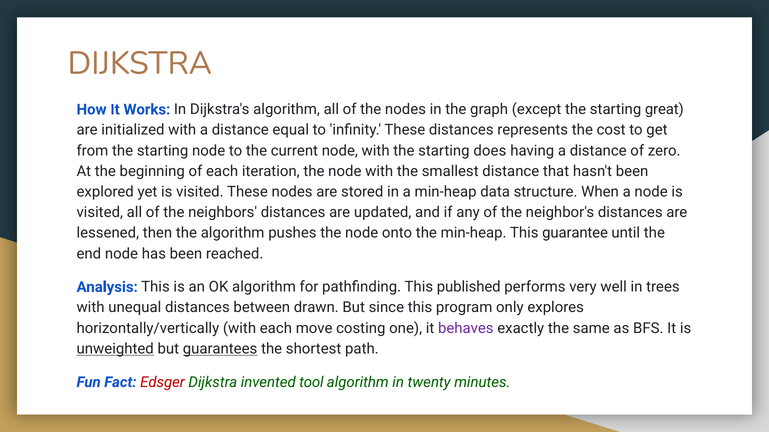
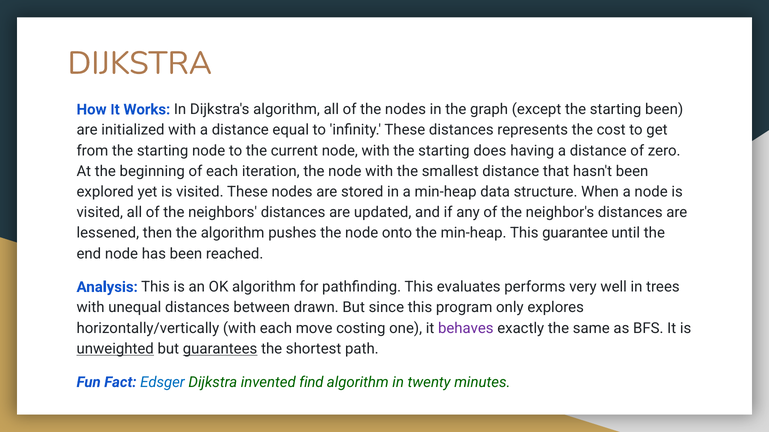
starting great: great -> been (664, 110)
published: published -> evaluates (469, 287)
Edsger colour: red -> blue (162, 383)
tool: tool -> find (311, 383)
